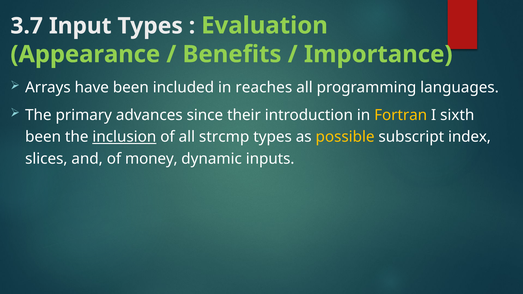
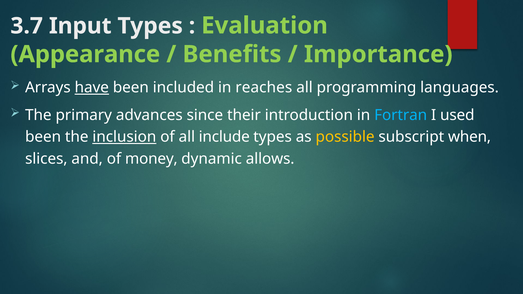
have underline: none -> present (92, 88)
Fortran colour: yellow -> light blue (401, 115)
sixth: sixth -> used (457, 115)
strcmp: strcmp -> include (224, 137)
index: index -> when (470, 137)
inputs: inputs -> allows (270, 159)
